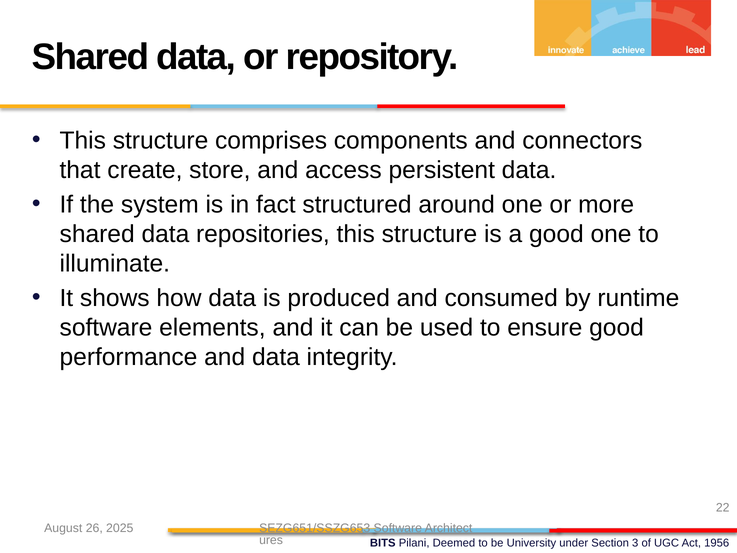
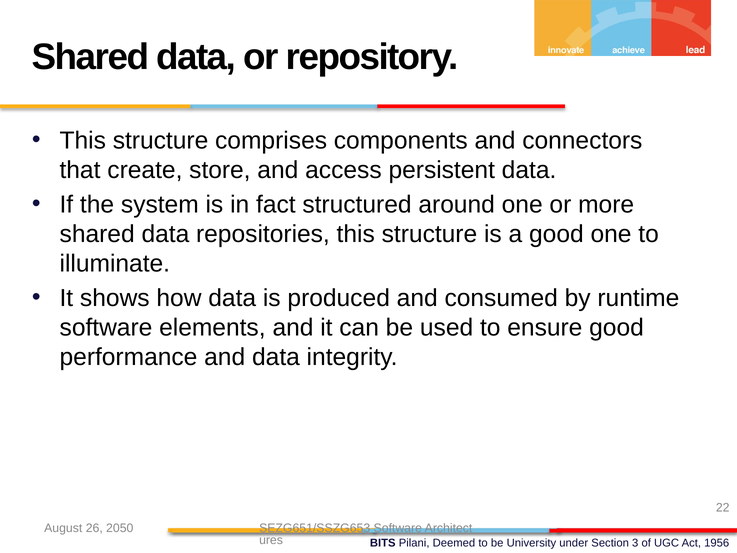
2025: 2025 -> 2050 (120, 528)
